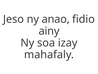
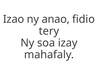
Jeso: Jeso -> Izao (14, 19)
ainy: ainy -> tery (49, 31)
